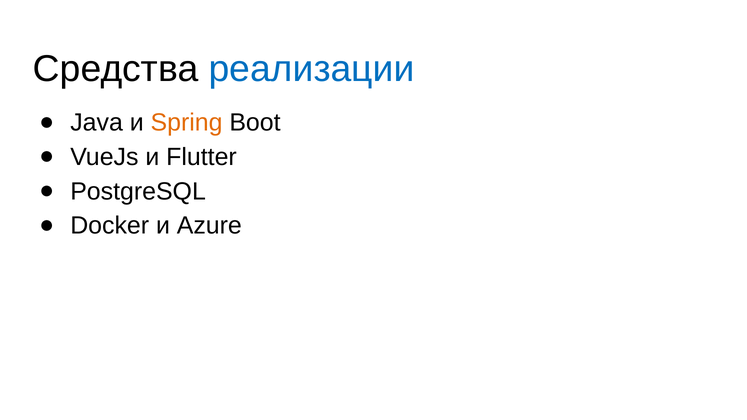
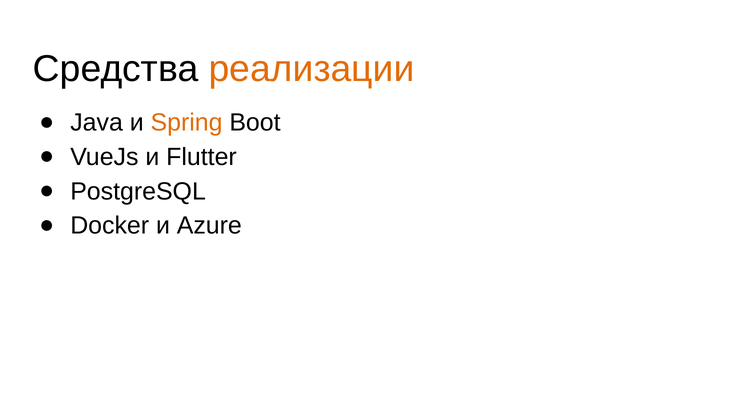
реализации colour: blue -> orange (312, 69)
